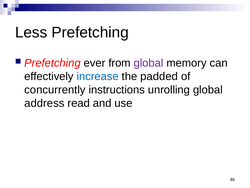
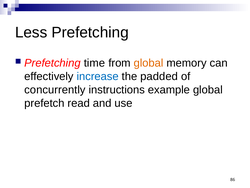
ever: ever -> time (94, 63)
global colour: purple -> orange (149, 63)
unrolling: unrolling -> example (169, 90)
address: address -> prefetch (44, 103)
